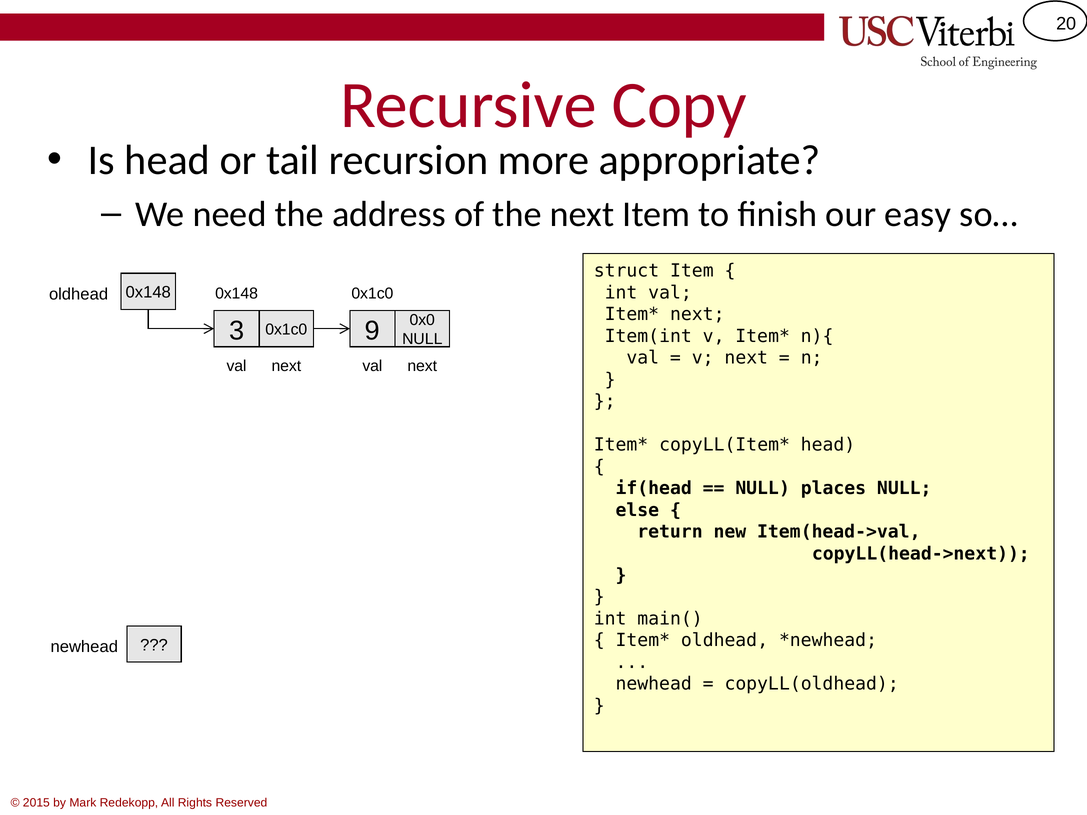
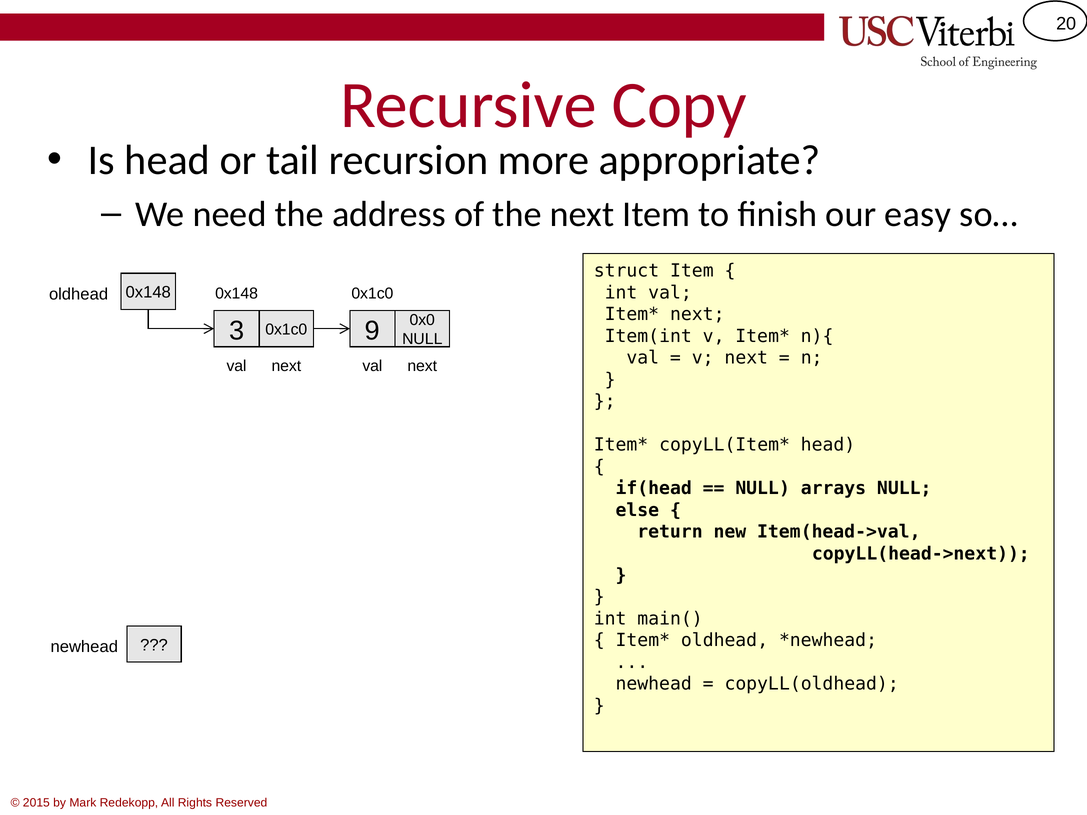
places: places -> arrays (833, 488)
